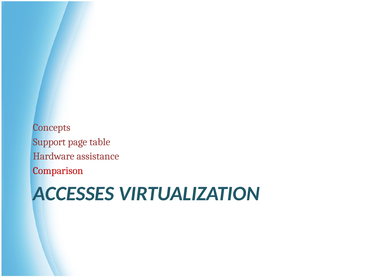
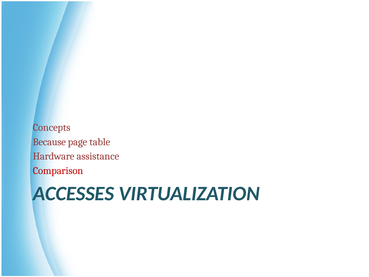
Support: Support -> Because (49, 142)
